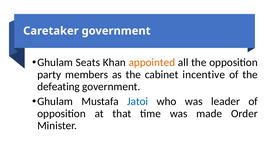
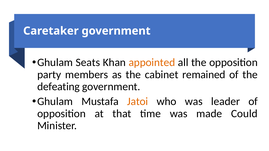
incentive: incentive -> remained (204, 75)
Jatoi colour: blue -> orange (138, 102)
Order: Order -> Could (244, 114)
